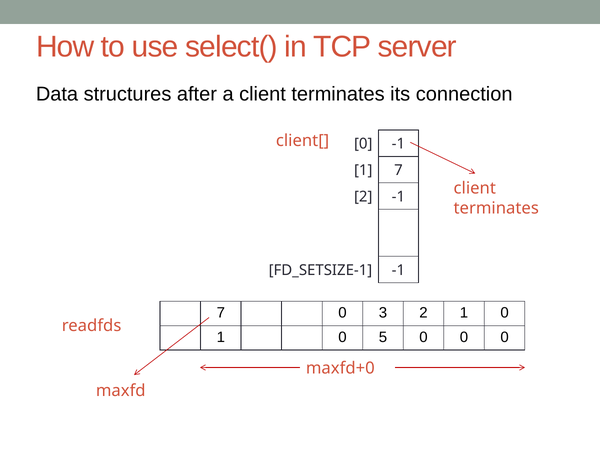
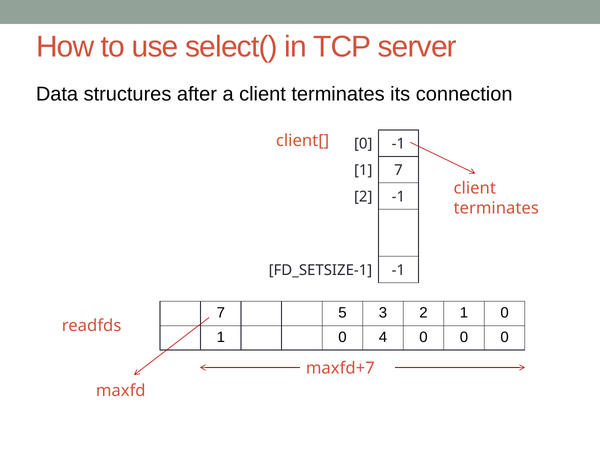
7 0: 0 -> 5 (342, 313)
5: 5 -> 4 (383, 337)
maxfd+0: maxfd+0 -> maxfd+7 (340, 368)
